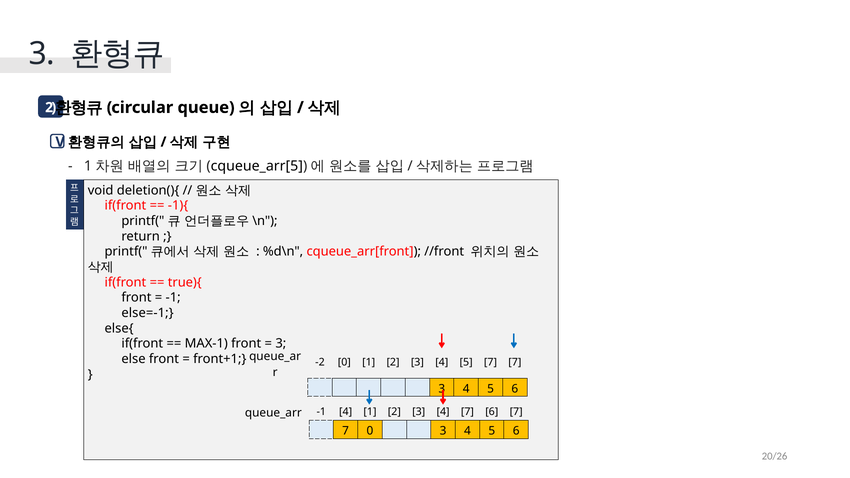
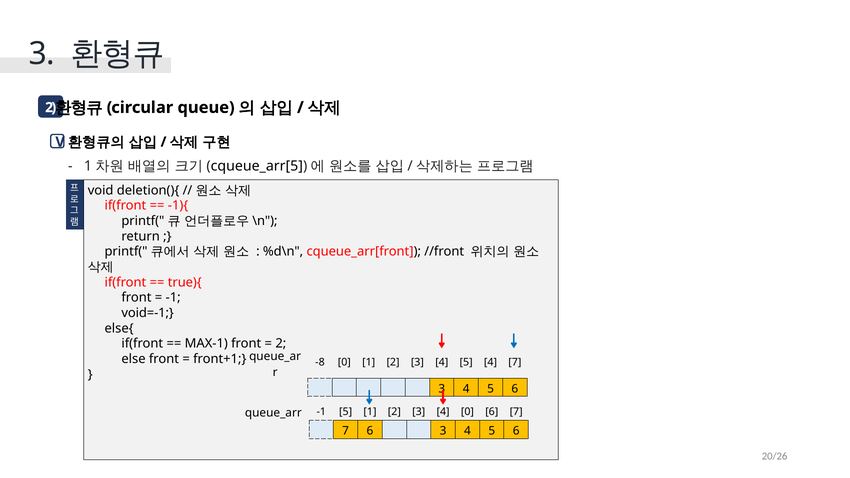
else=-1: else=-1 -> void=-1 (148, 313)
3: 3 -> 2 (281, 344)
-2: -2 -> -8 (320, 362)
5 7: 7 -> 4 (491, 362)
-1 4: 4 -> 5 (346, 412)
4 7: 7 -> 0 (467, 412)
7 0: 0 -> 6 (370, 431)
